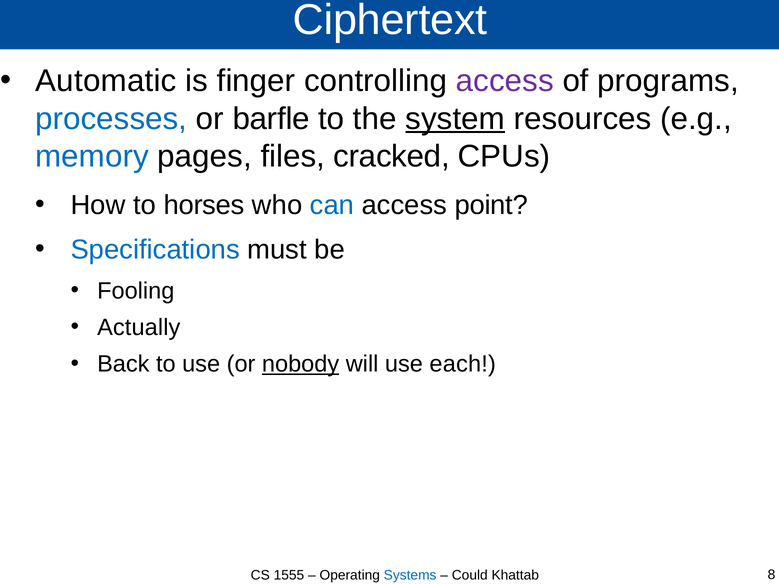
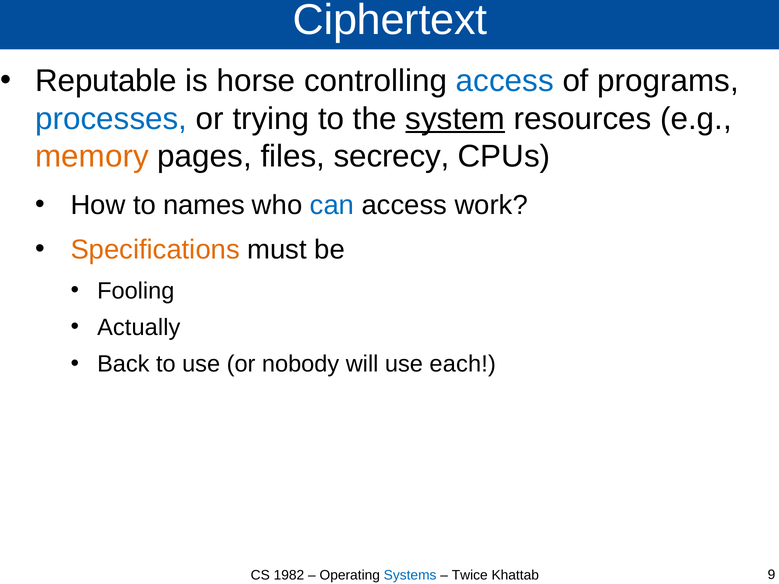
Automatic: Automatic -> Reputable (106, 81)
finger: finger -> horse (256, 81)
access colour: purple -> blue (505, 81)
barfle: barfle -> trying (271, 119)
memory colour: blue -> orange (92, 156)
cracked: cracked -> secrecy (392, 156)
horses: horses -> names (204, 205)
point: point -> work (491, 205)
Specifications colour: blue -> orange (155, 250)
nobody underline: present -> none (301, 364)
1555: 1555 -> 1982 (289, 575)
Could: Could -> Twice (470, 575)
8: 8 -> 9 (771, 575)
